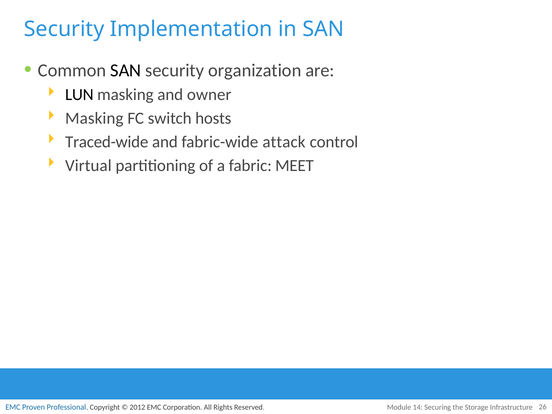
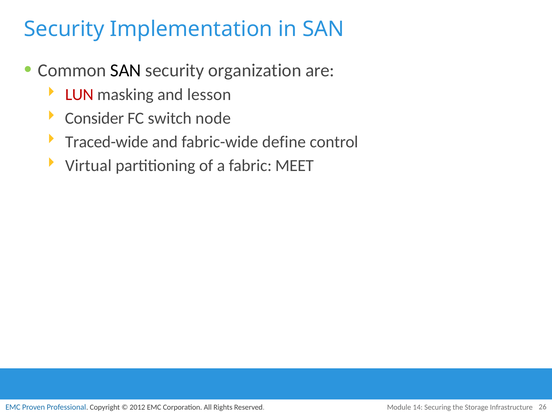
LUN colour: black -> red (79, 95)
owner: owner -> lesson (209, 95)
Masking: Masking -> Consider (94, 118)
hosts: hosts -> node (213, 118)
attack: attack -> define (284, 142)
